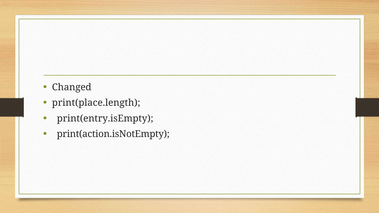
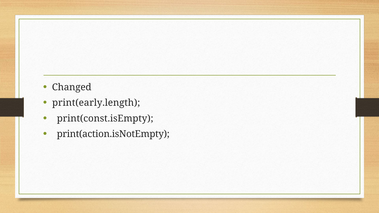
print(place.length: print(place.length -> print(early.length (96, 103)
print(entry.isEmpty: print(entry.isEmpty -> print(const.isEmpty (105, 119)
